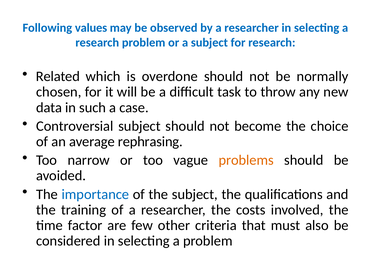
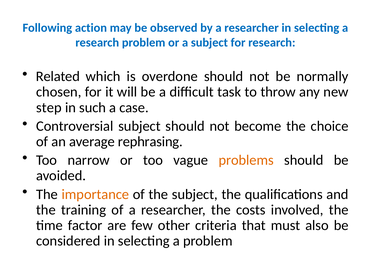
values: values -> action (91, 28)
data: data -> step (49, 108)
importance colour: blue -> orange (95, 194)
